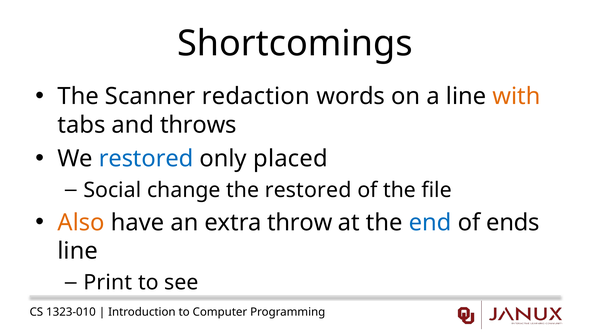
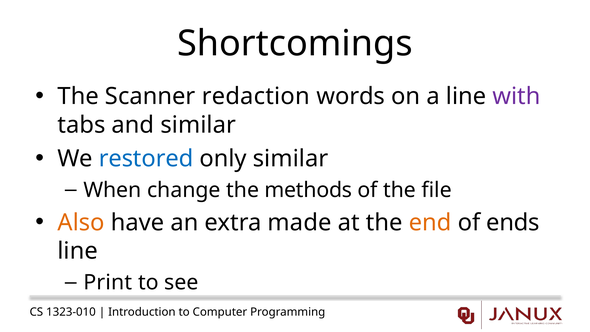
with colour: orange -> purple (517, 96)
and throws: throws -> similar (198, 125)
only placed: placed -> similar (291, 159)
Social: Social -> When (112, 190)
the restored: restored -> methods (308, 190)
throw: throw -> made (300, 223)
end colour: blue -> orange (430, 223)
